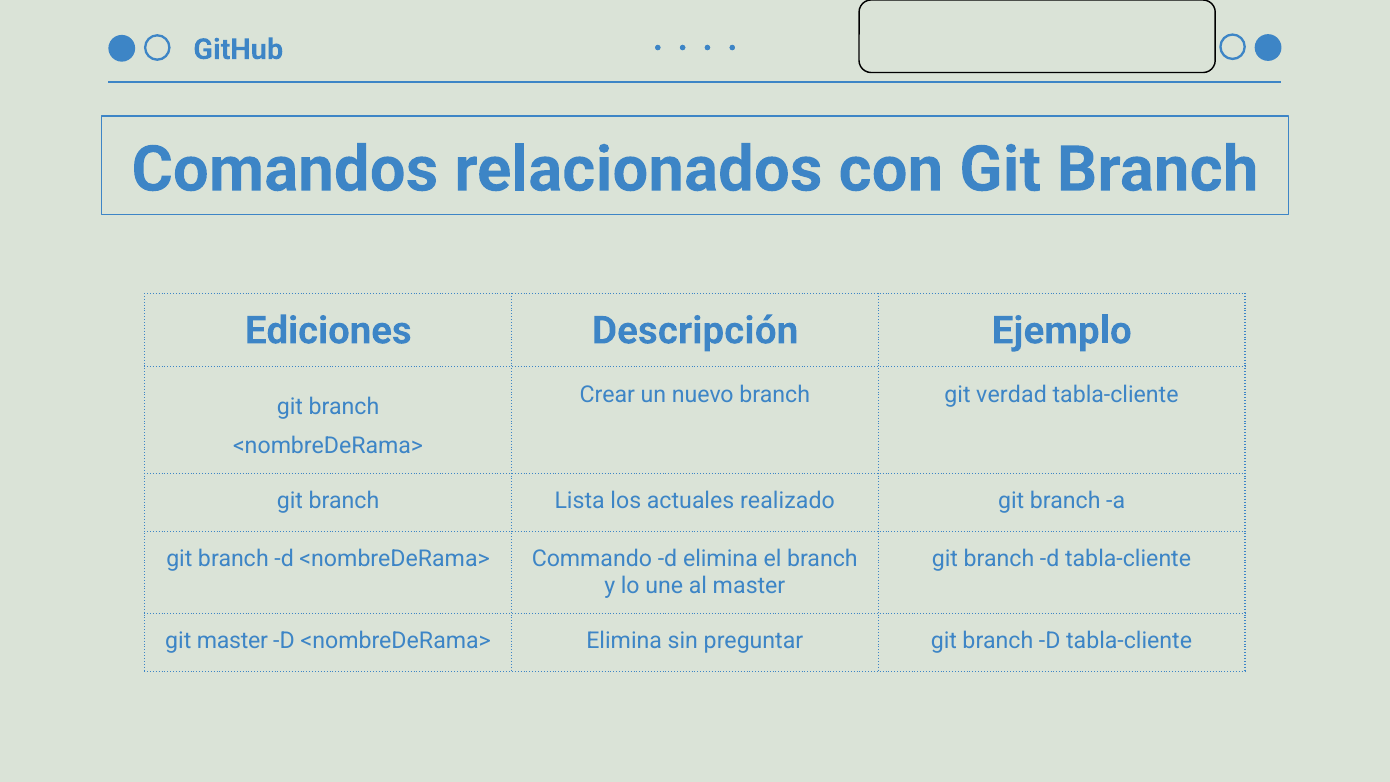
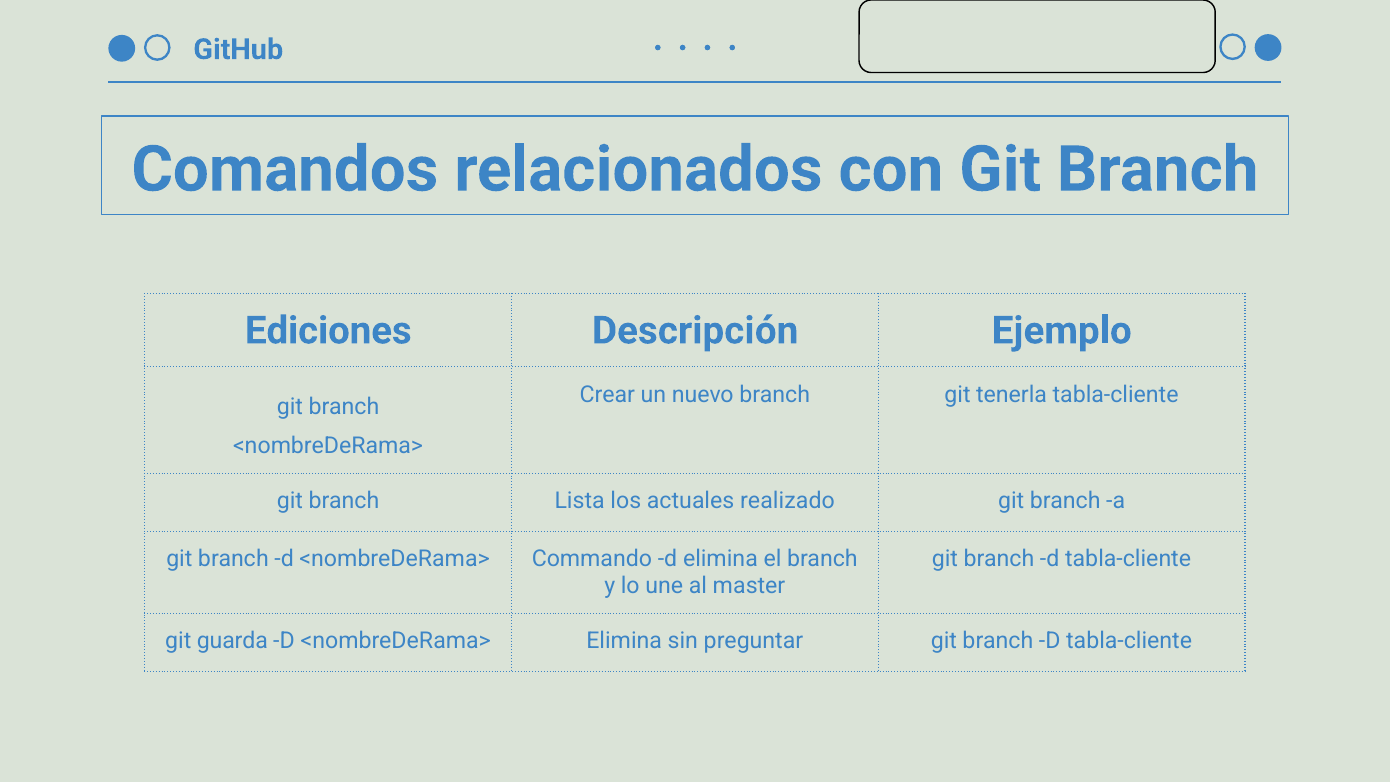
verdad: verdad -> tenerla (1012, 395)
git master: master -> guarda (232, 641)
